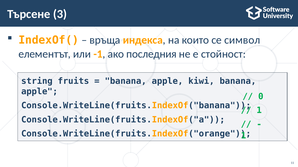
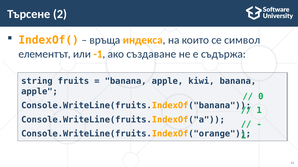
3: 3 -> 2 (60, 14)
последния: последния -> създаване (151, 54)
стойност: стойност -> съдържа (223, 54)
